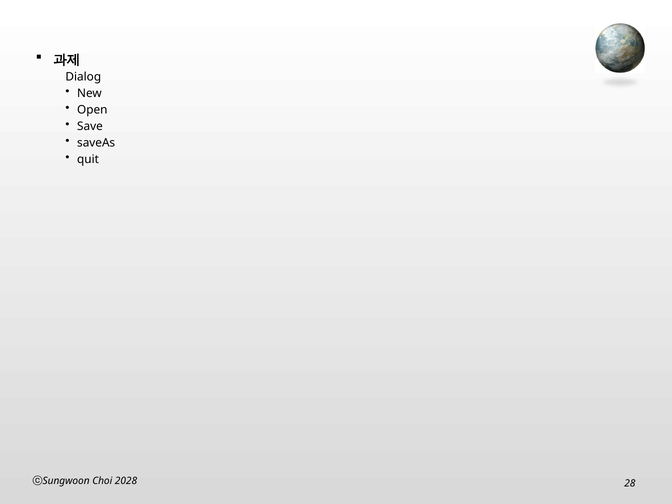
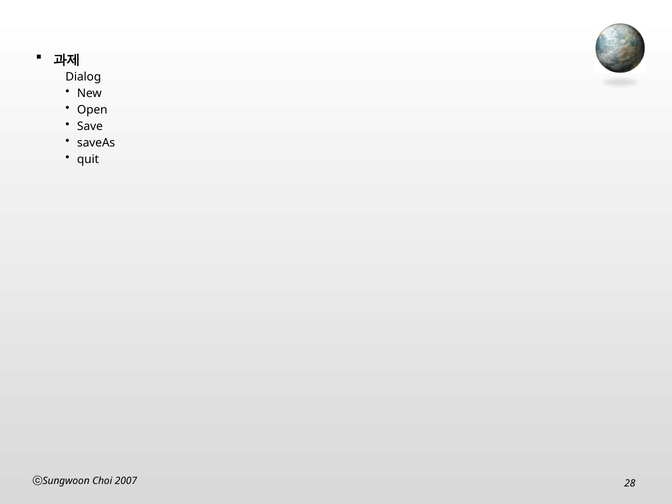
2028: 2028 -> 2007 (126, 481)
